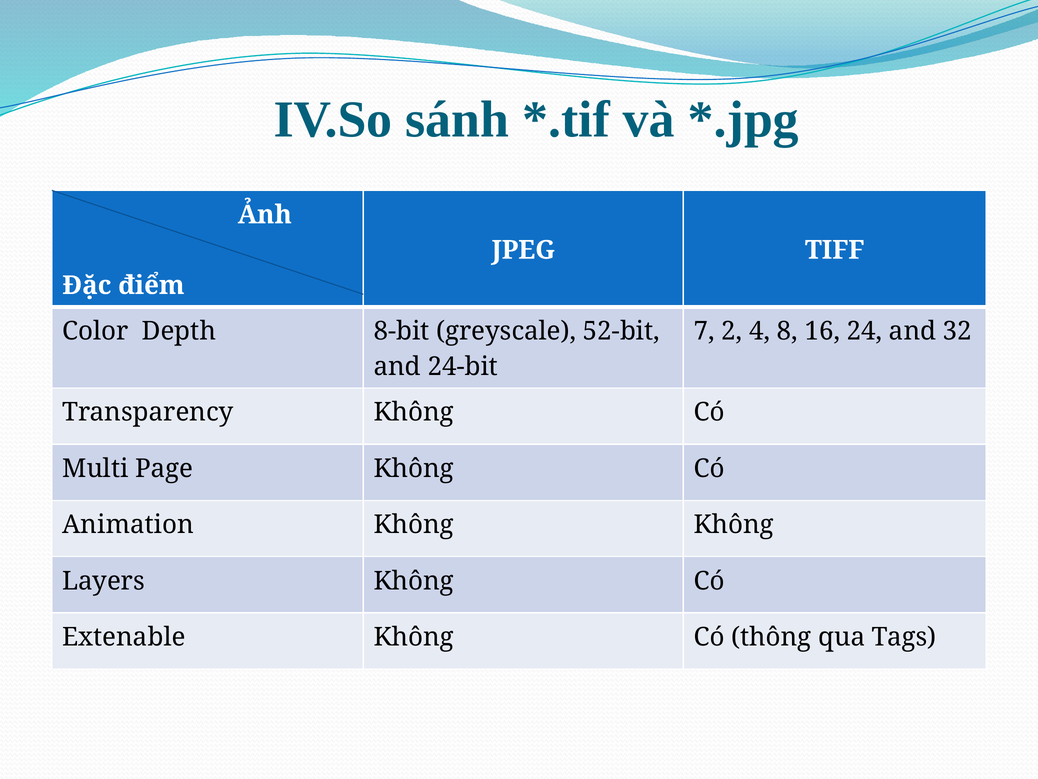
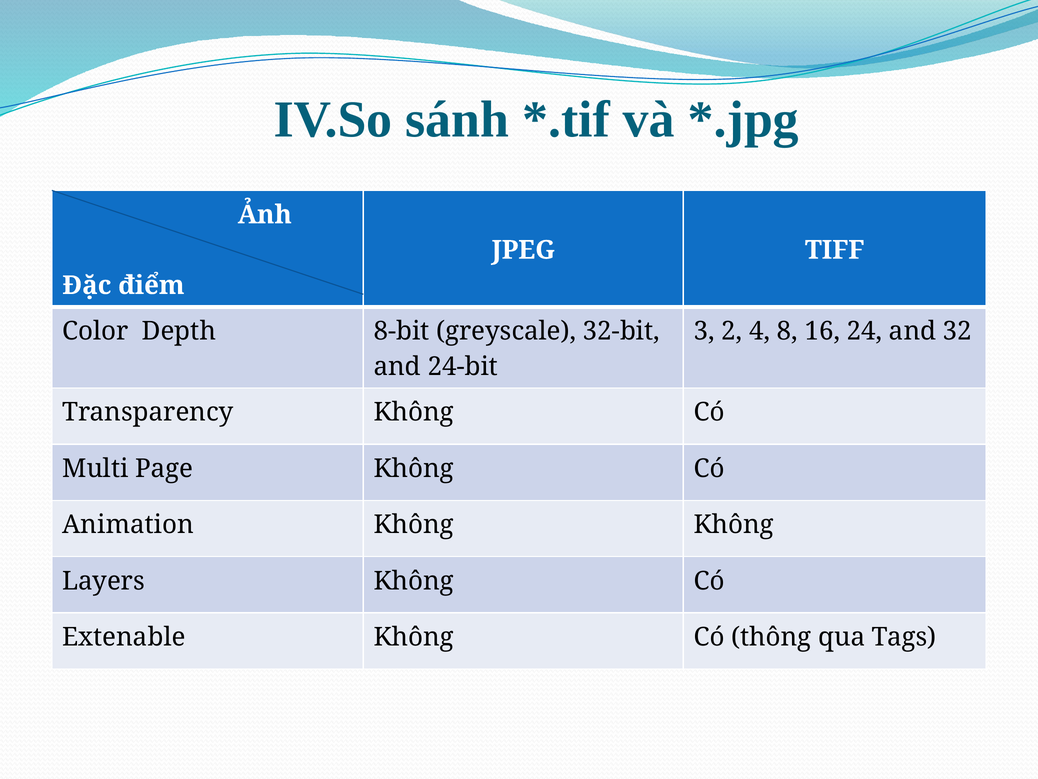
52-bit: 52-bit -> 32-bit (621, 331)
7: 7 -> 3 (704, 331)
